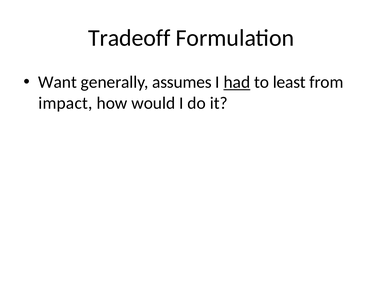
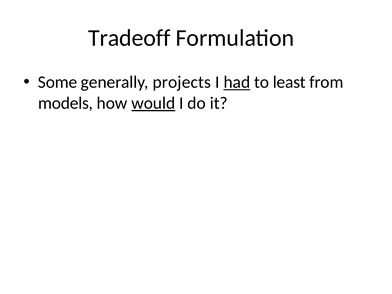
Want: Want -> Some (58, 82)
assumes: assumes -> projects (182, 82)
impact: impact -> models (66, 103)
would underline: none -> present (153, 103)
